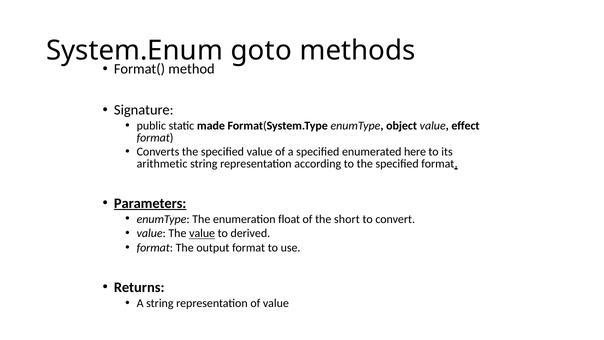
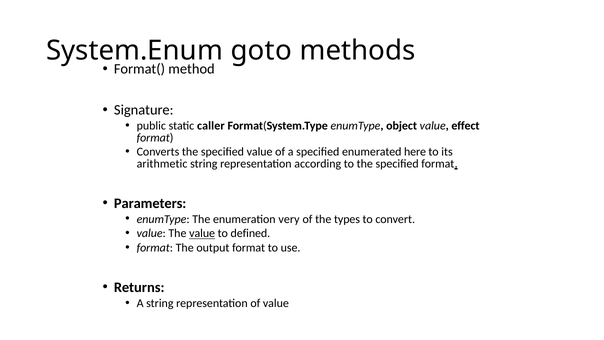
made: made -> caller (211, 126)
Parameters underline: present -> none (150, 203)
float: float -> very (289, 219)
short: short -> types (347, 219)
derived: derived -> defined (250, 233)
